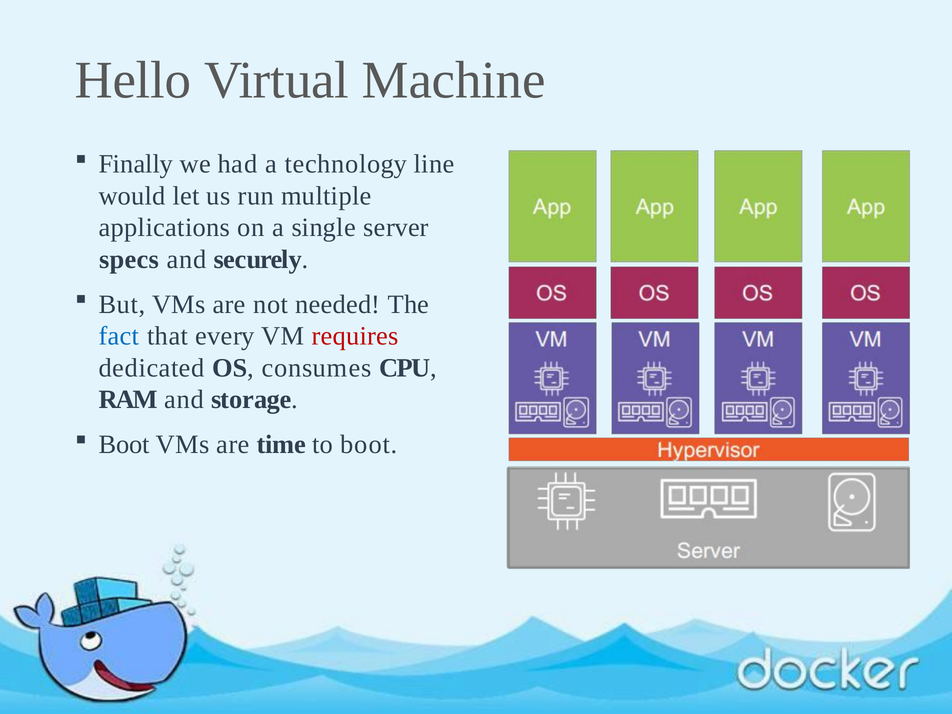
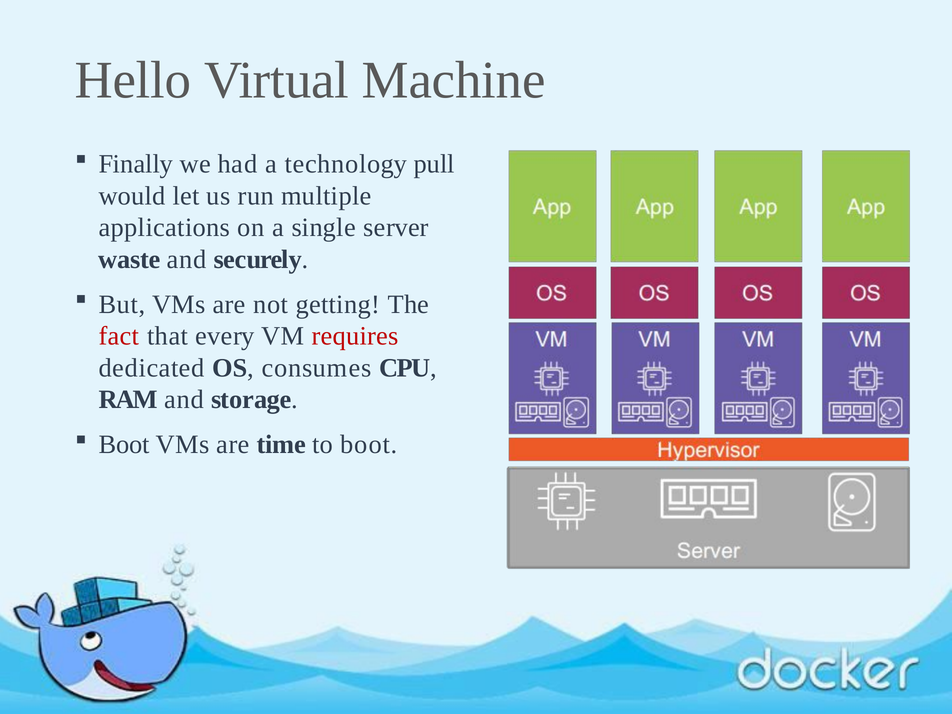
line: line -> pull (434, 164)
specs: specs -> waste (129, 259)
needed: needed -> getting (338, 304)
fact colour: blue -> red (119, 336)
